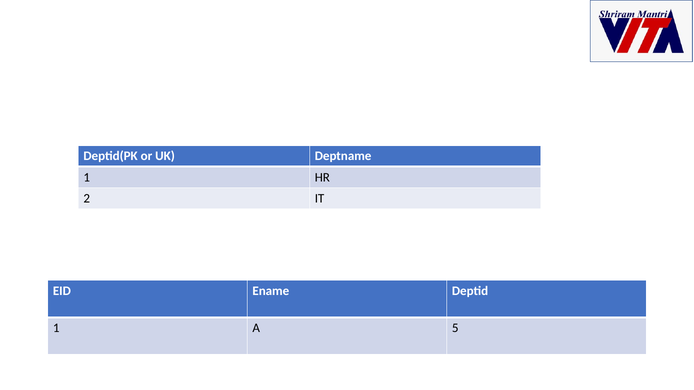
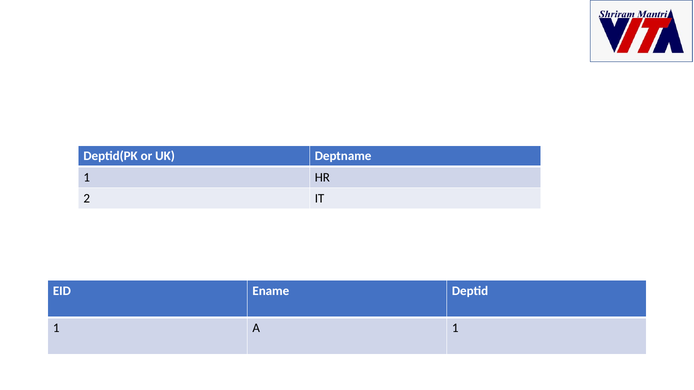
A 5: 5 -> 1 (455, 328)
